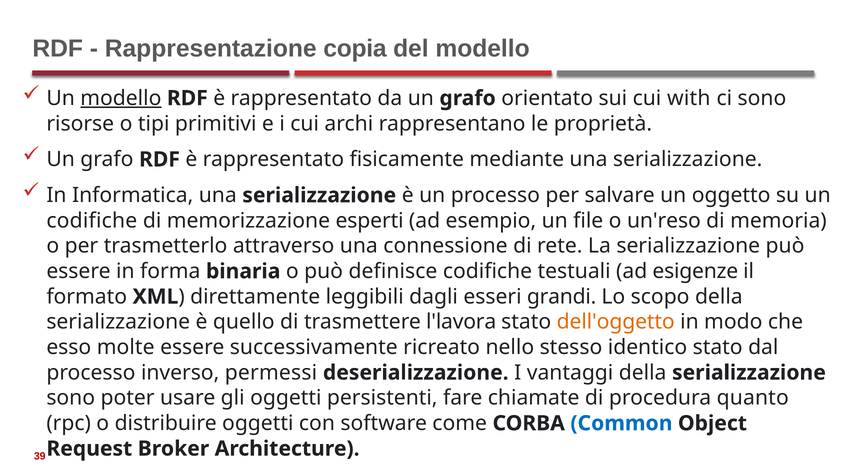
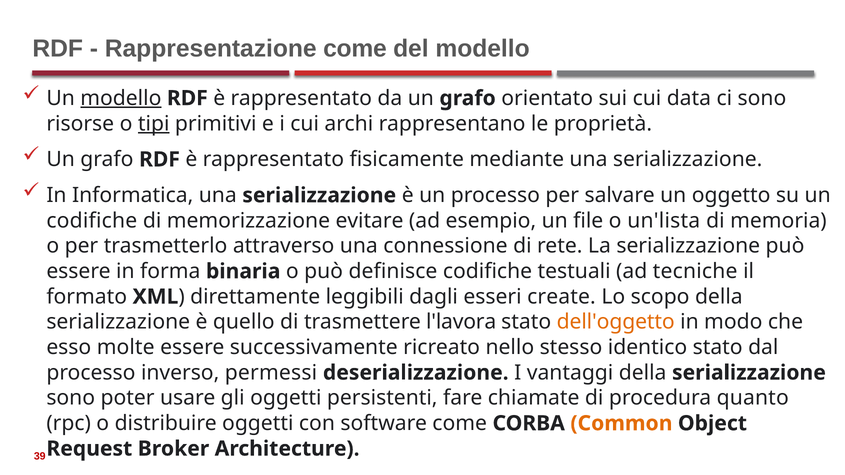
Rappresentazione copia: copia -> come (355, 48)
with: with -> data (689, 98)
tipi underline: none -> present (154, 124)
esperti: esperti -> evitare (370, 221)
un'reso: un'reso -> un'lista (664, 221)
esigenze: esigenze -> tecniche (695, 271)
grandi: grandi -> create (561, 297)
Common colour: blue -> orange (621, 424)
